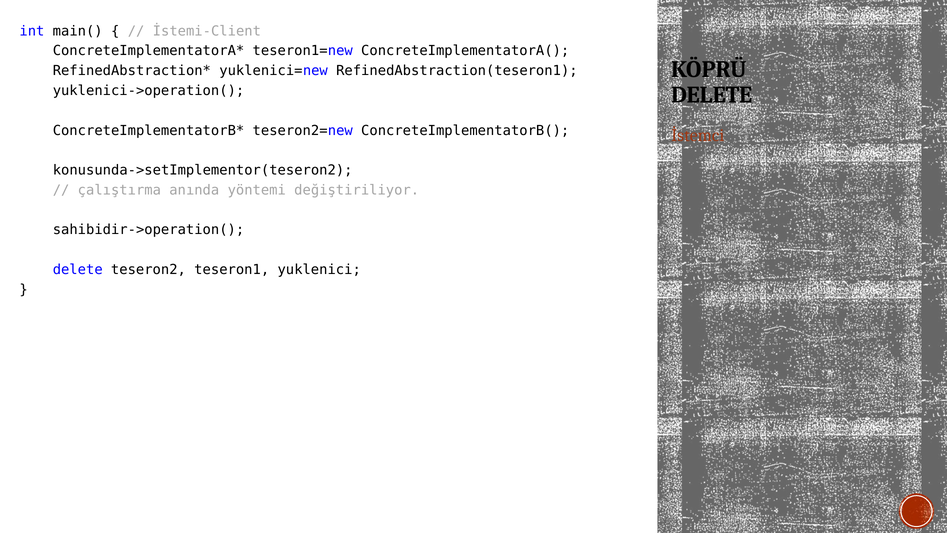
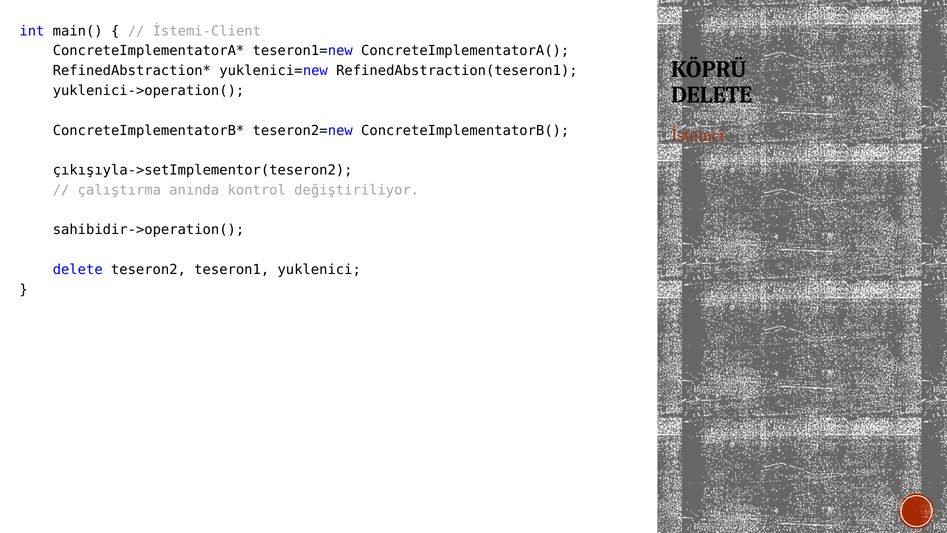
konusunda->setImplementor(teseron2: konusunda->setImplementor(teseron2 -> çıkışıyla->setImplementor(teseron2 (203, 170)
yöntemi: yöntemi -> kontrol (257, 190)
